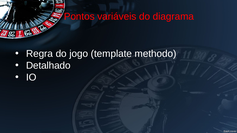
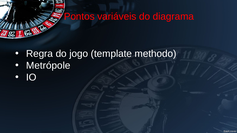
Detalhado: Detalhado -> Metrópole (48, 66)
